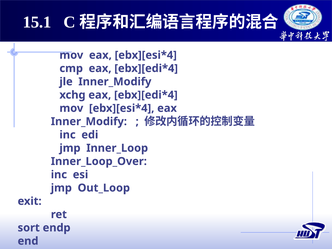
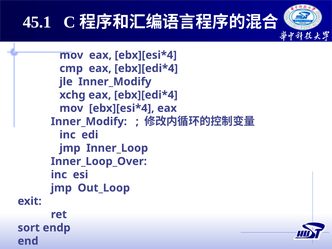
15.1: 15.1 -> 45.1 (37, 22)
